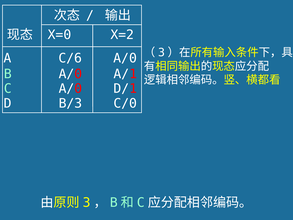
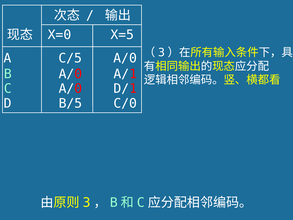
X=2: X=2 -> X=5 (122, 35)
C/6: C/6 -> C/5 (70, 58)
B/3: B/3 -> B/5 (70, 103)
